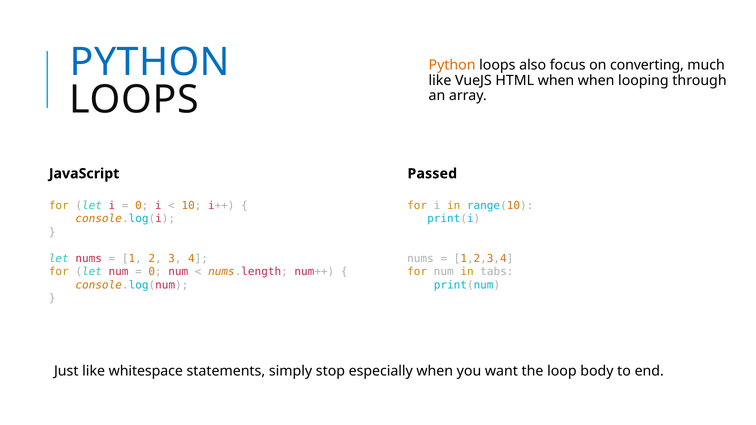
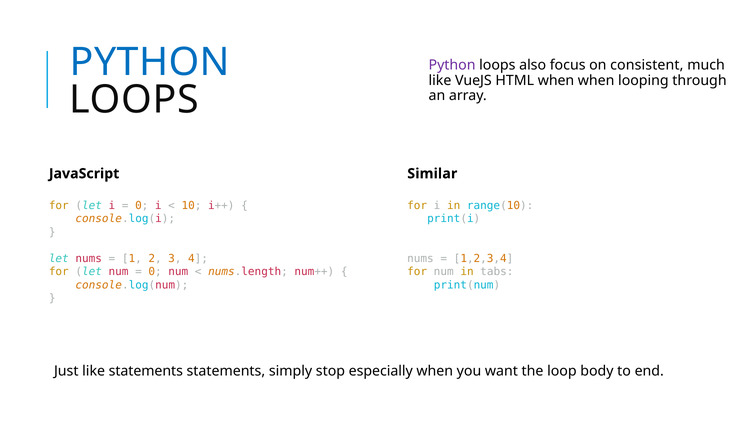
Python colour: orange -> purple (452, 65)
converting: converting -> consistent (647, 65)
Passed: Passed -> Similar (432, 174)
like whitespace: whitespace -> statements (146, 371)
